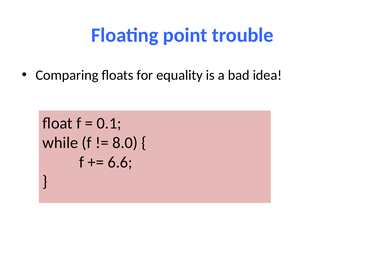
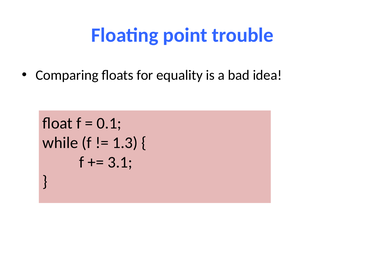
8.0: 8.0 -> 1.3 (125, 143)
6.6: 6.6 -> 3.1 (120, 162)
